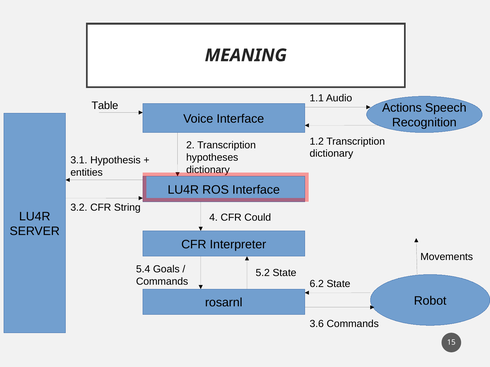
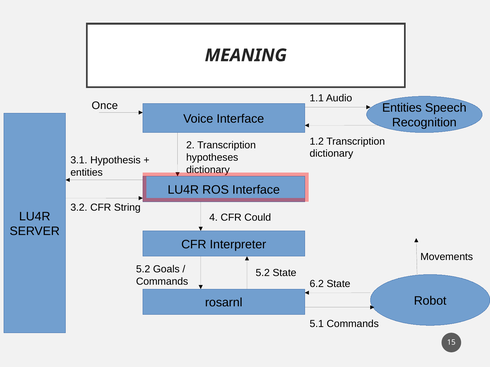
Table: Table -> Once (105, 106)
Actions: Actions -> Entities (402, 108)
5.4: 5.4 -> 5.2 (143, 270)
3.6: 3.6 -> 5.1 (317, 324)
